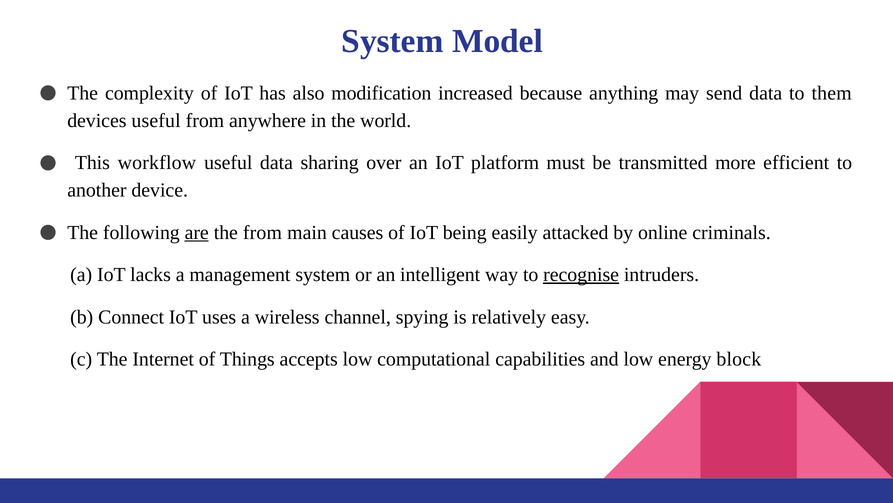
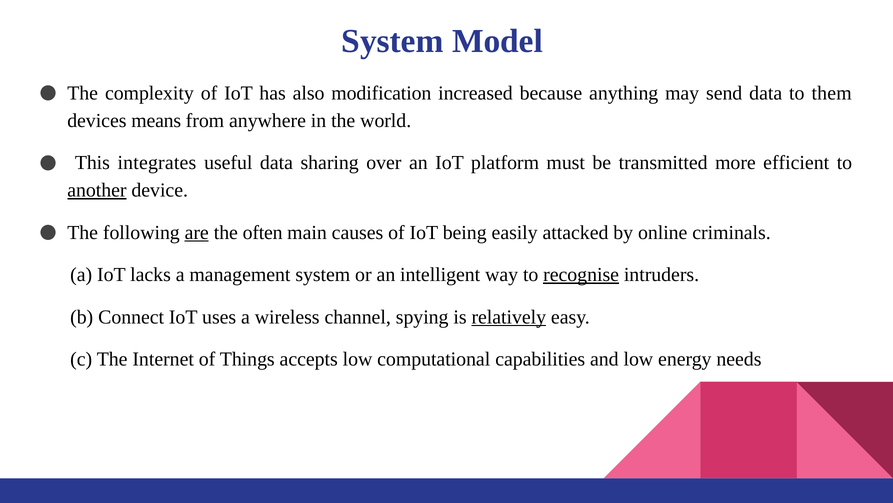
devices useful: useful -> means (156, 120)
workflow: workflow -> integrates (157, 163)
another underline: none -> present (97, 190)
the from: from -> often (263, 232)
relatively underline: none -> present (509, 317)
block: block -> needs (739, 359)
